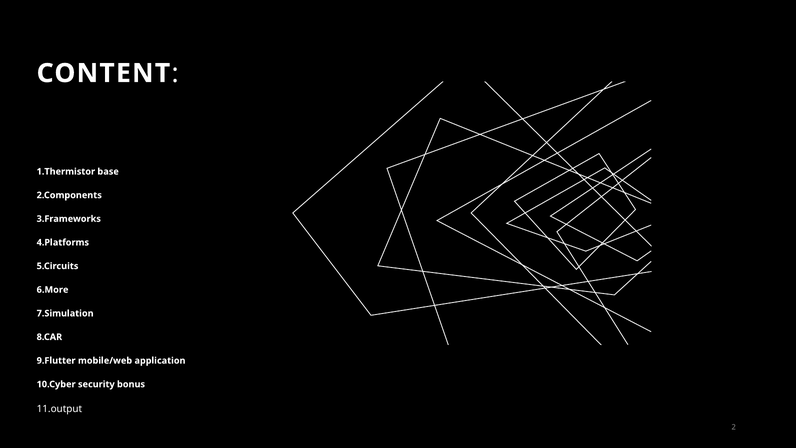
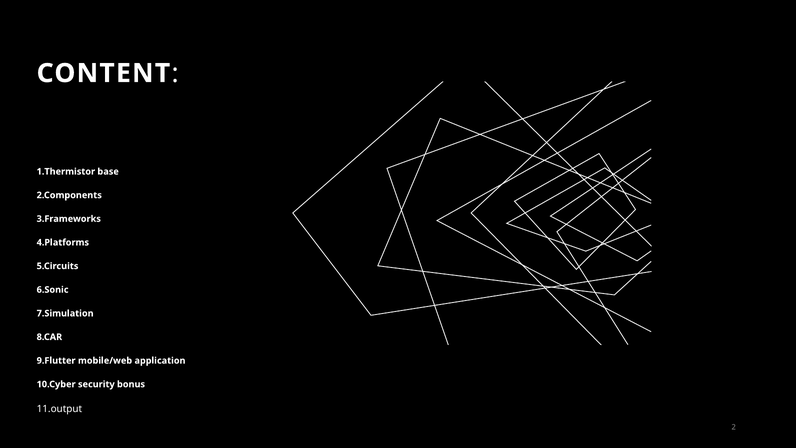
6.More: 6.More -> 6.Sonic (53, 290)
